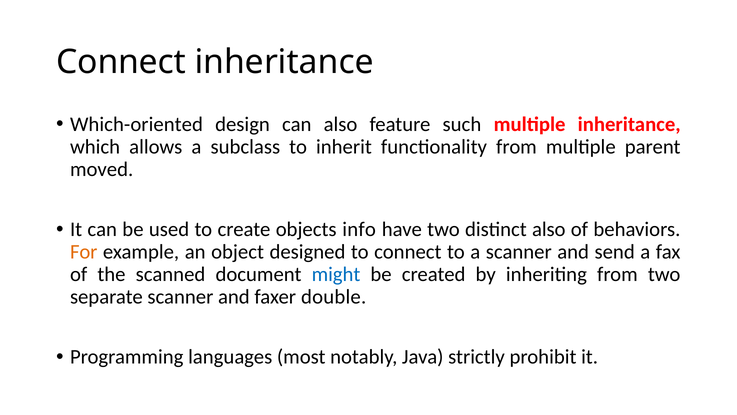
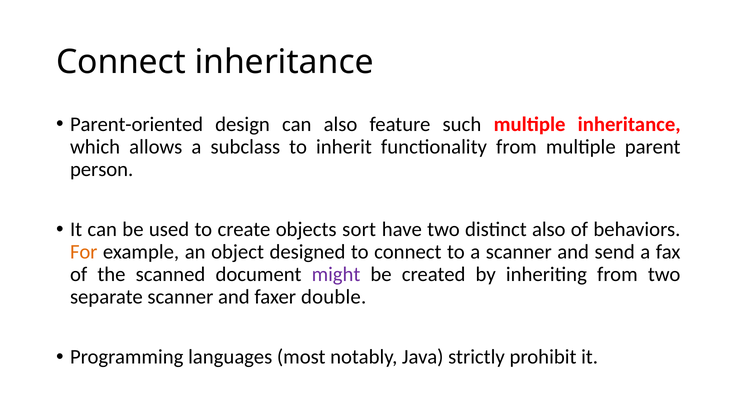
Which-oriented: Which-oriented -> Parent-oriented (137, 124)
moved: moved -> person (102, 169)
info: info -> sort (359, 229)
might colour: blue -> purple (336, 274)
